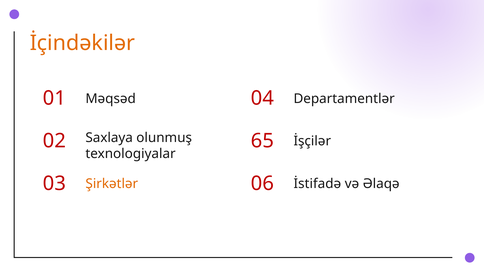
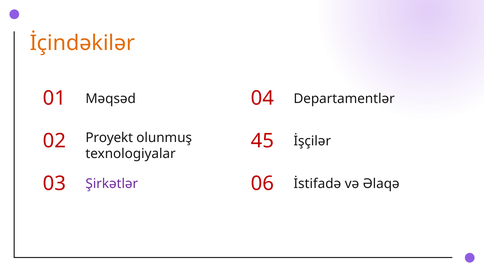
Saxlaya: Saxlaya -> Proyekt (109, 138)
65: 65 -> 45 (263, 141)
Şirkətlər colour: orange -> purple (112, 184)
